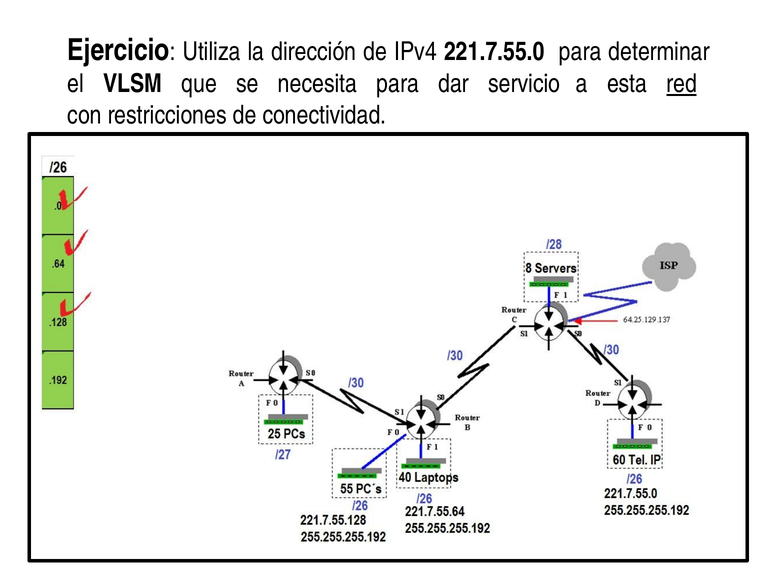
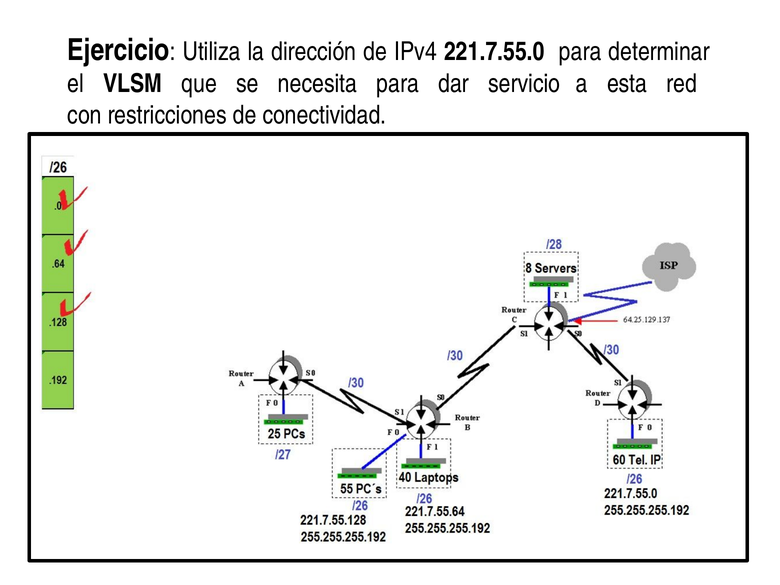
red underline: present -> none (682, 84)
